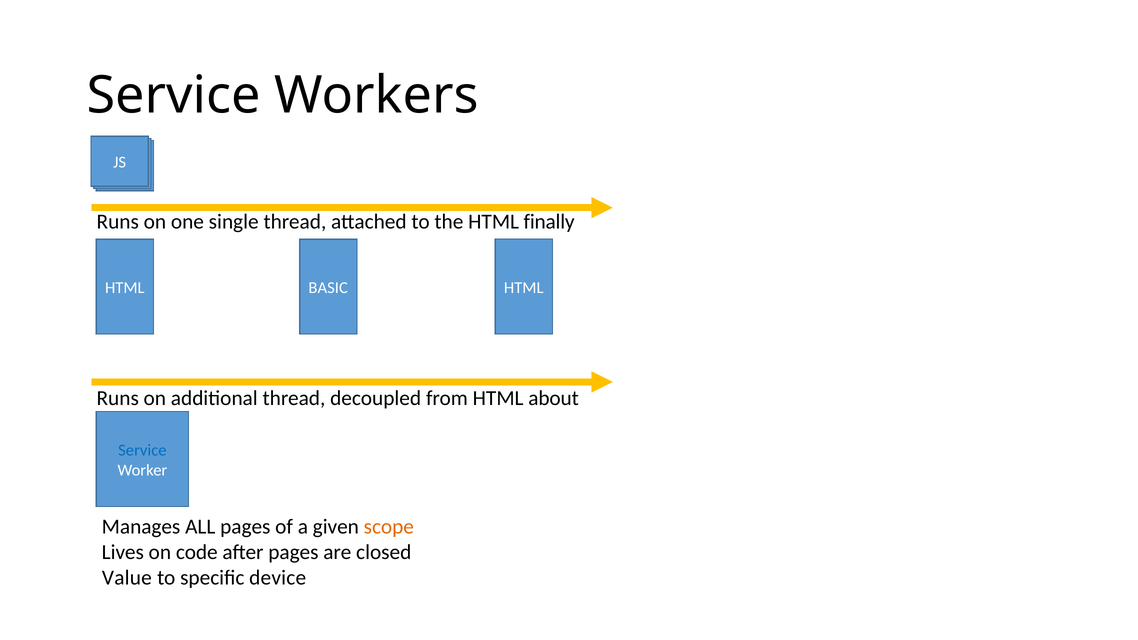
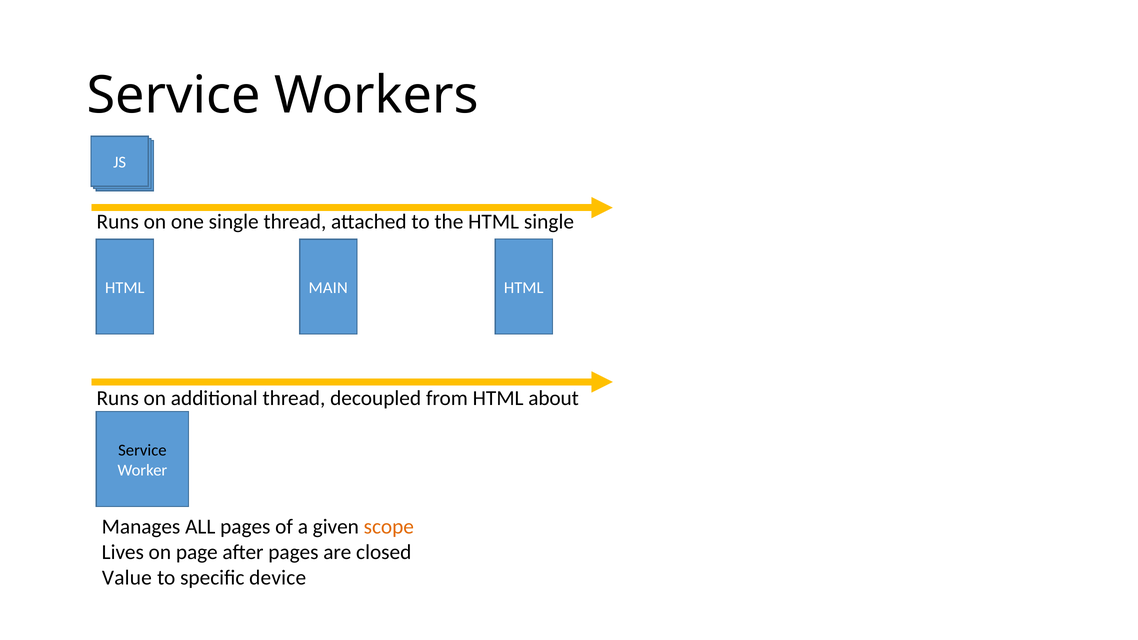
HTML finally: finally -> single (549, 222)
BASIC: BASIC -> MAIN (328, 288)
Service colour: blue -> black (142, 450)
code: code -> page (197, 552)
